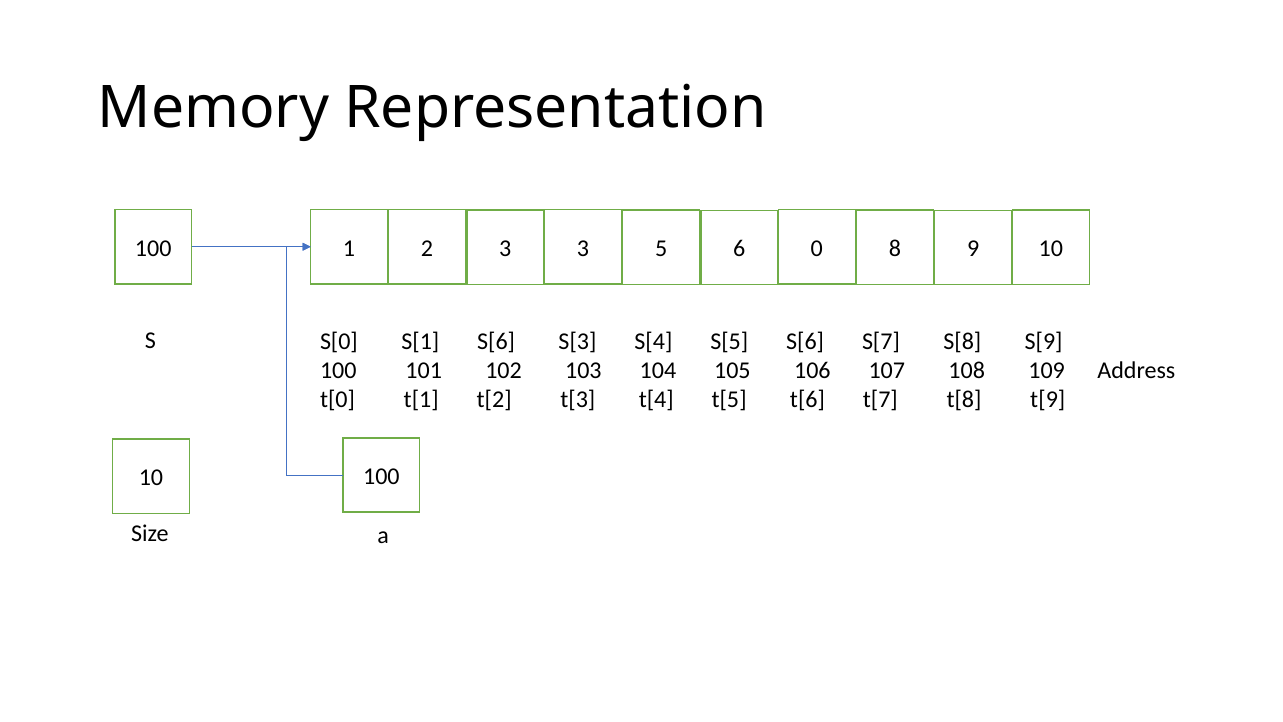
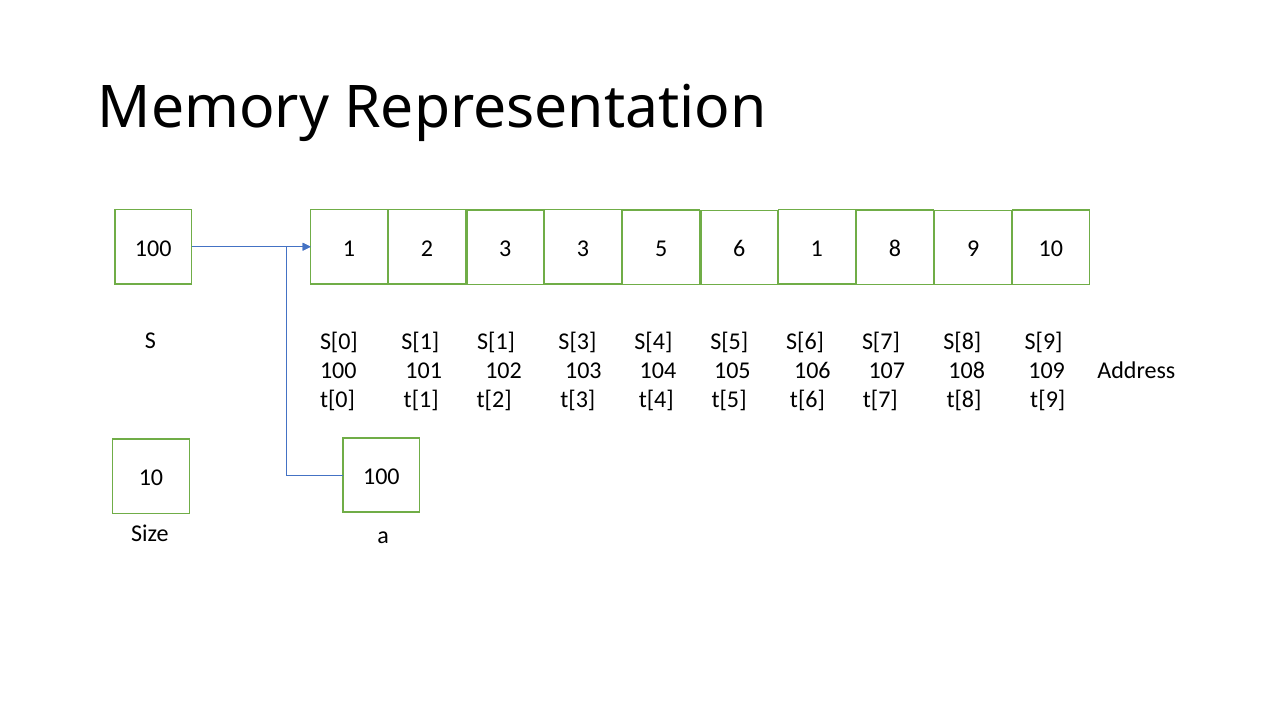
6 0: 0 -> 1 (817, 248)
S[1 S[6: S[6 -> S[1 (496, 341)
